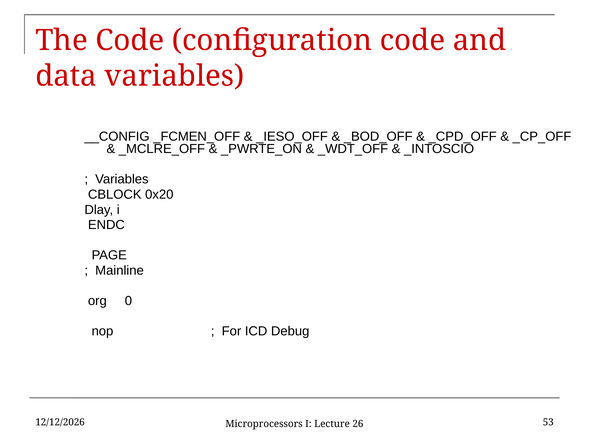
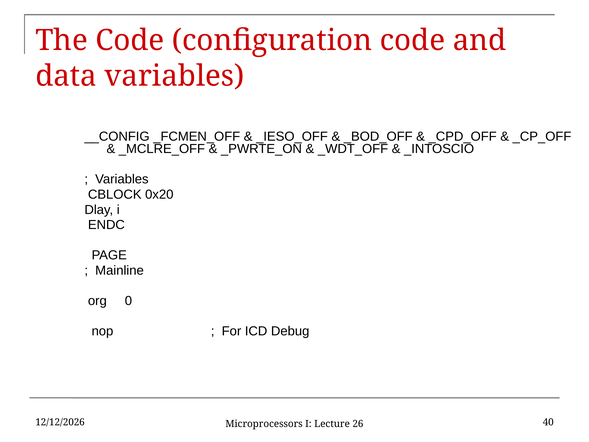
53: 53 -> 40 (548, 422)
